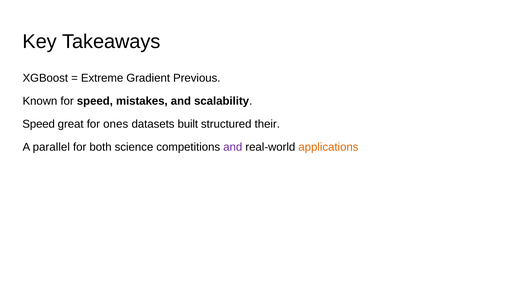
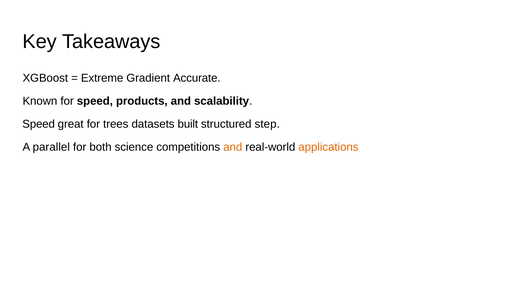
Previous: Previous -> Accurate (197, 78)
mistakes: mistakes -> products (142, 101)
ones: ones -> trees (116, 124)
their: their -> step (267, 124)
and colour: purple -> orange (233, 147)
